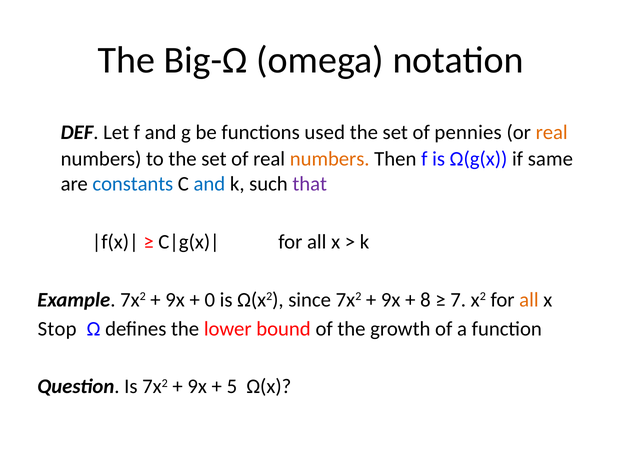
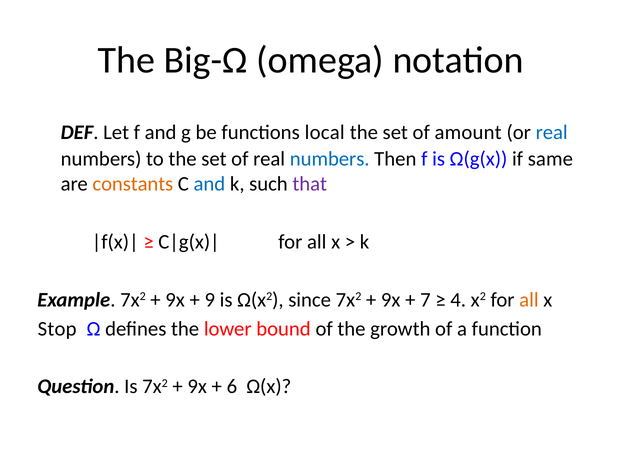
used: used -> local (325, 133)
pennies: pennies -> amount (468, 133)
real colour: orange -> blue (552, 133)
numbers colour: orange -> blue (330, 159)
constants colour: blue -> orange (133, 184)
0: 0 -> 9 (210, 300)
8: 8 -> 7 (425, 300)
7: 7 -> 4 (458, 300)
5: 5 -> 6 (232, 387)
